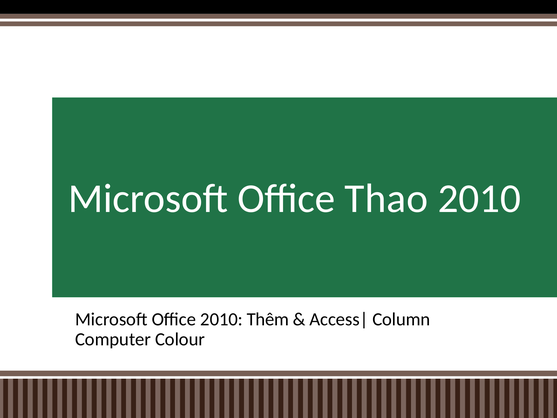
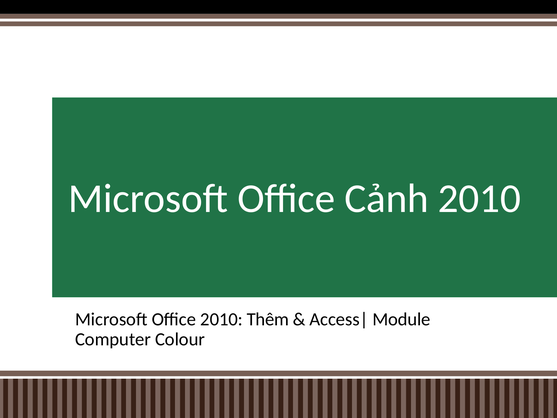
Thao: Thao -> Cảnh (387, 199)
Column: Column -> Module (401, 319)
